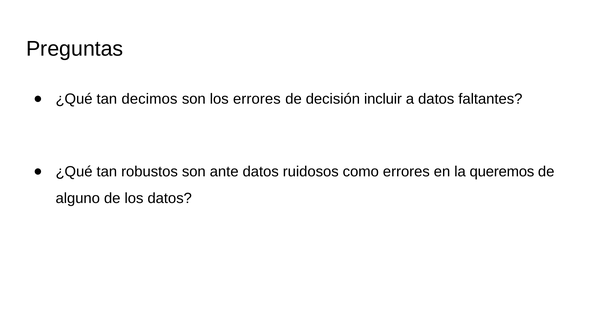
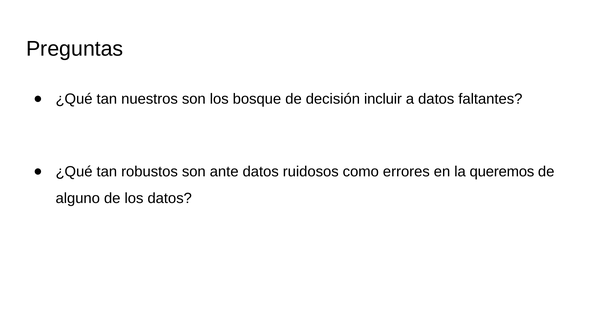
decimos: decimos -> nuestros (150, 99)
los errores: errores -> bosque (257, 99)
